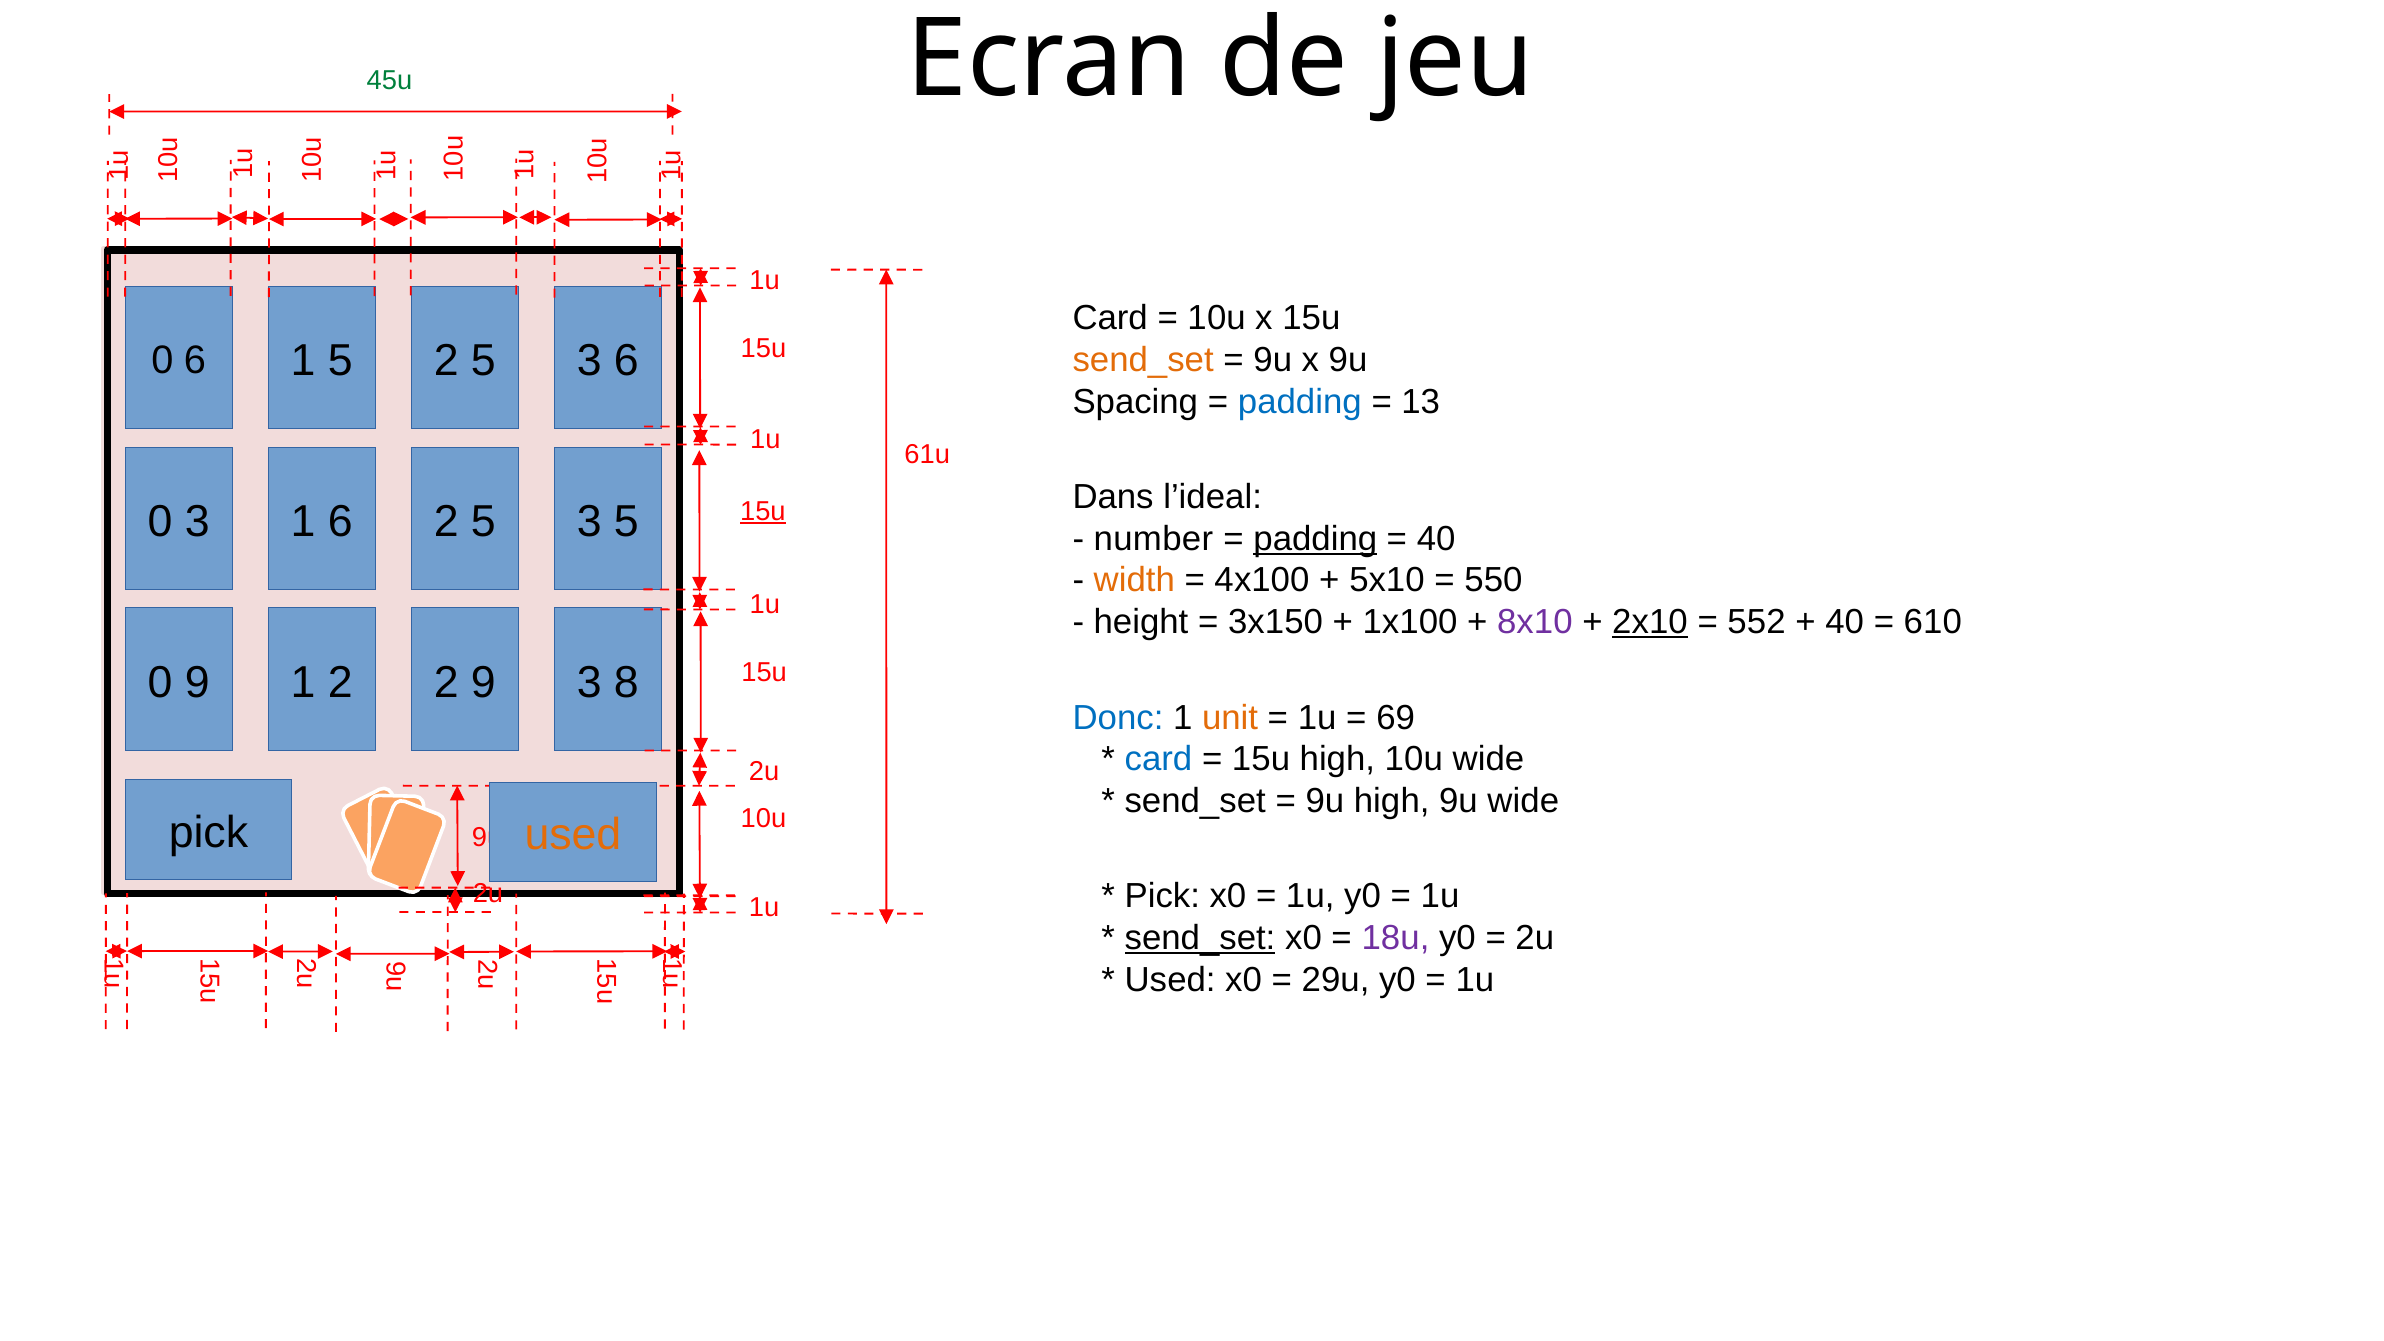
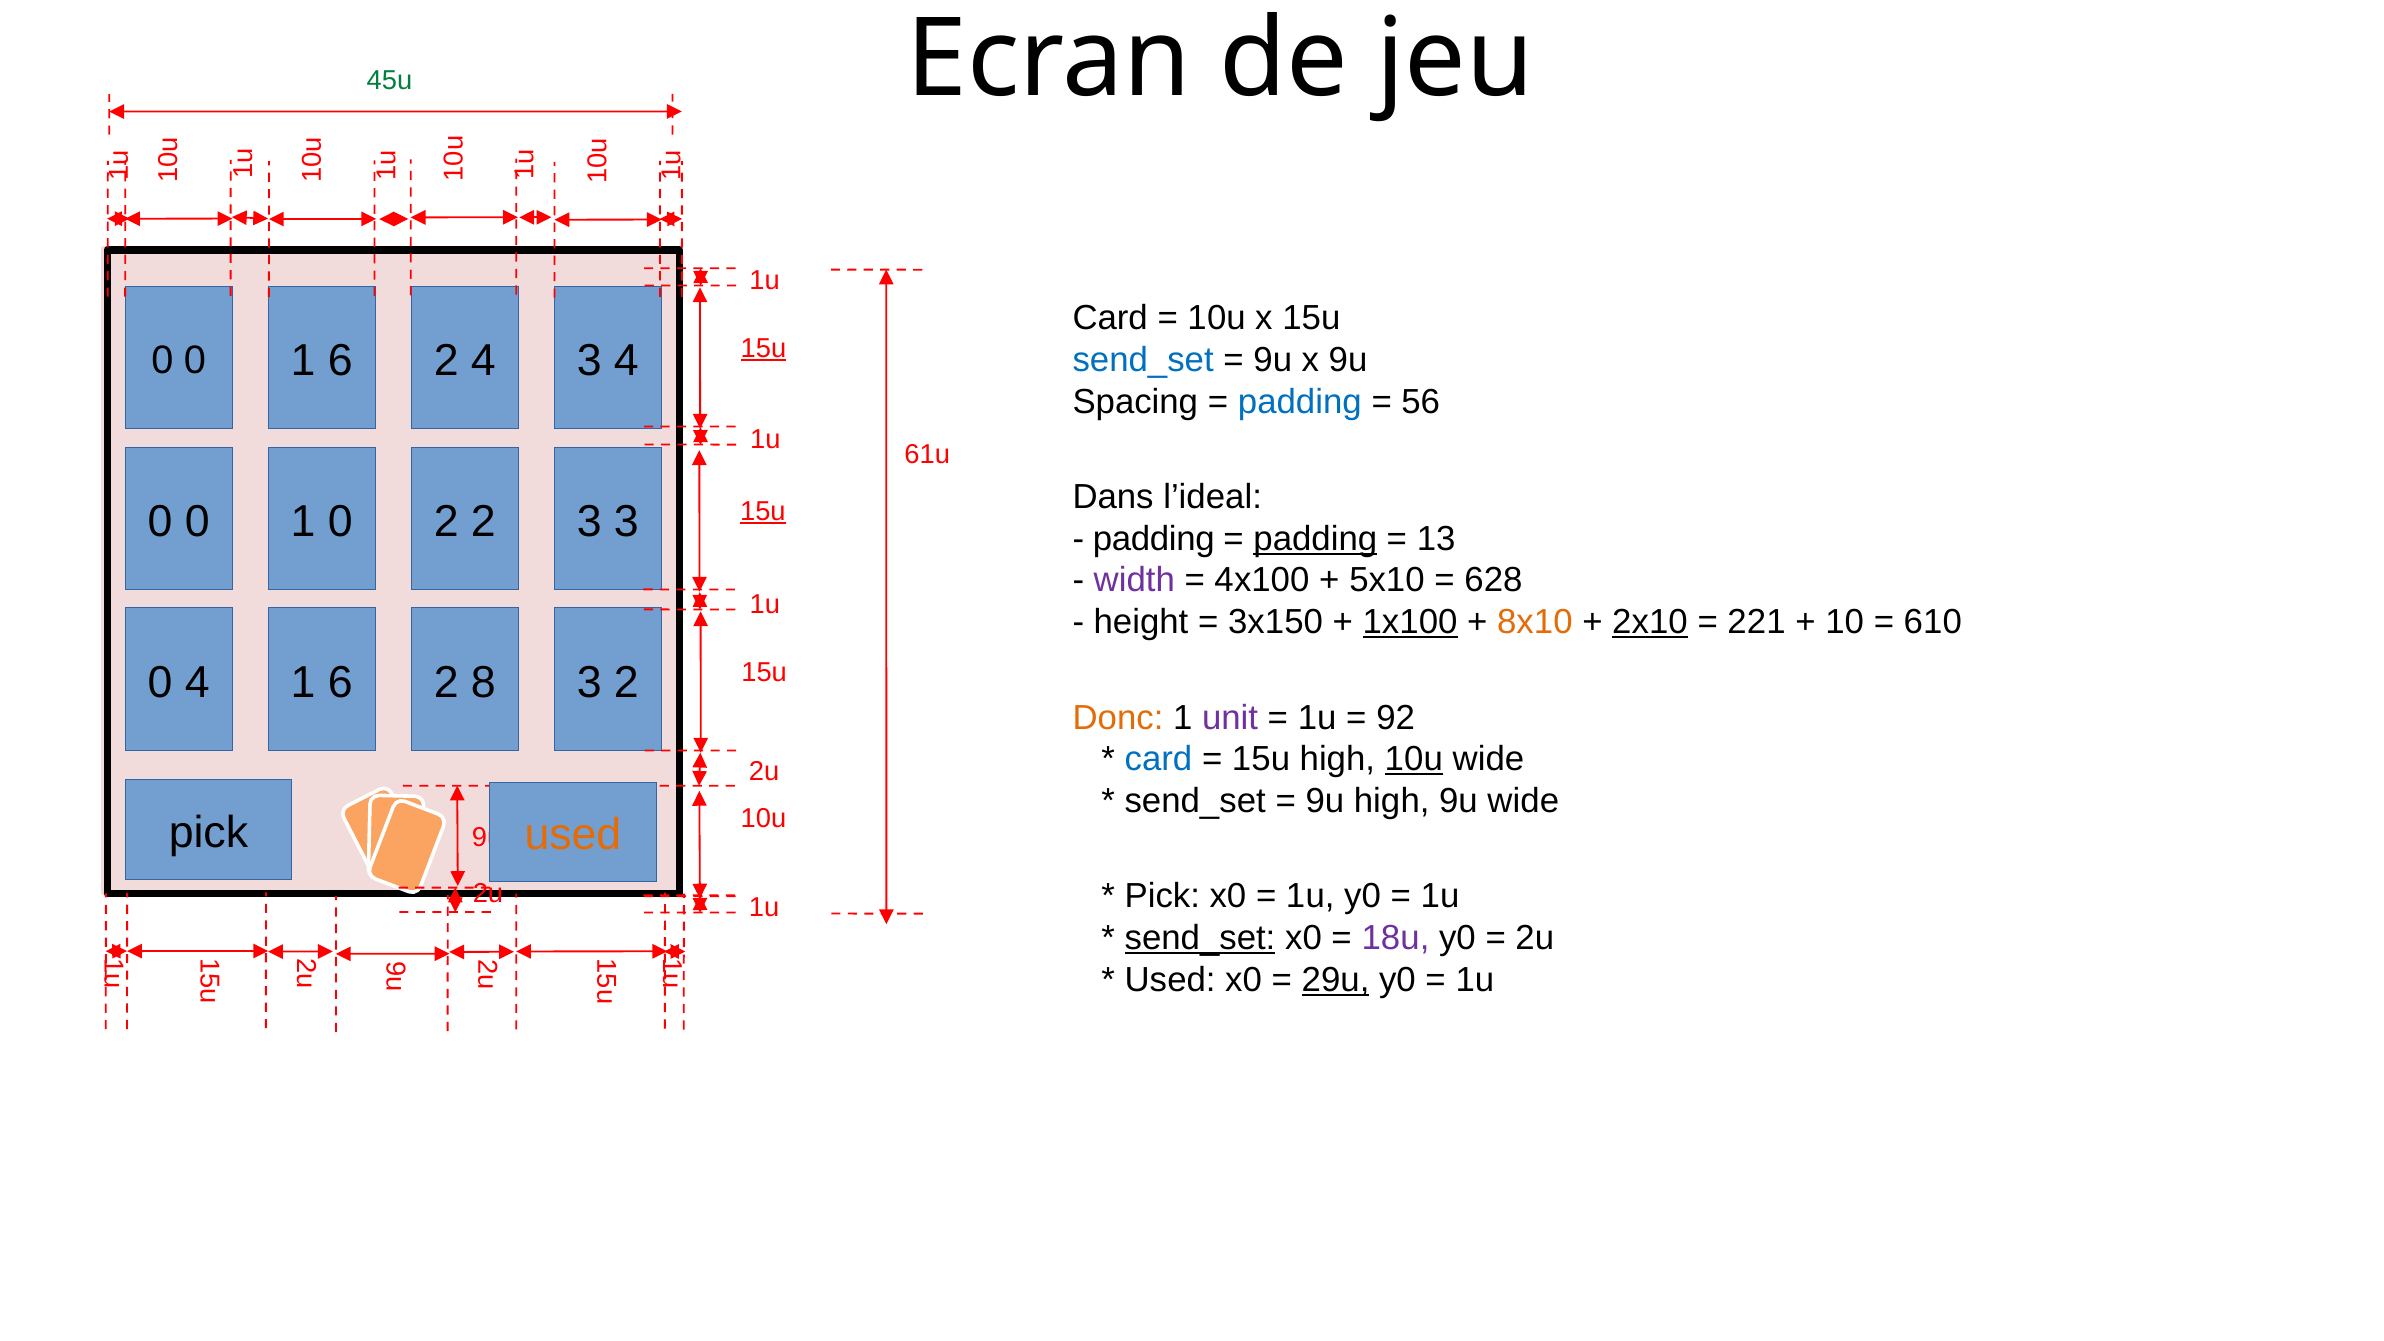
15u underline: none -> present (764, 348)
5: 5 -> 6 (340, 361)
5: 5 -> 4 (483, 361)
3 6: 6 -> 4 (626, 361)
6: 6 -> 0 (195, 360)
send_set colour: orange -> blue (1143, 360)
13: 13 -> 56 (1421, 402)
3: 3 -> 0 (197, 522)
6: 6 -> 0 (340, 522)
5: 5 -> 2 (483, 522)
3 5: 5 -> 3 (626, 522)
number: number -> padding (1154, 539)
40: 40 -> 13 (1436, 539)
width colour: orange -> purple (1134, 580)
550: 550 -> 628 (1493, 580)
1x100 underline: none -> present (1410, 622)
8x10 colour: purple -> orange (1535, 622)
552: 552 -> 221 (1757, 622)
40: 40 -> 10 (1845, 622)
0 9: 9 -> 4 (197, 682)
2: 2 -> 6 (340, 682)
2 9: 9 -> 8 (483, 682)
3 8: 8 -> 2 (626, 682)
Donc colour: blue -> orange (1118, 718)
unit colour: orange -> purple (1230, 718)
69: 69 -> 92 (1396, 718)
10u underline: none -> present (1414, 759)
29u underline: none -> present (1336, 980)
